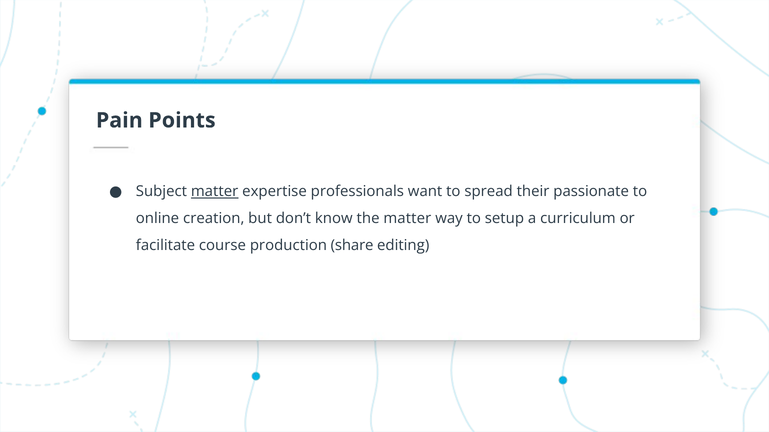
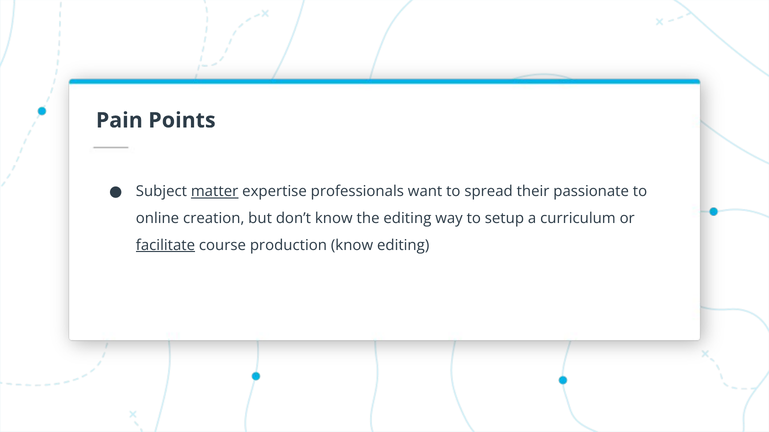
the matter: matter -> editing (407, 219)
facilitate underline: none -> present (165, 246)
production share: share -> know (352, 246)
